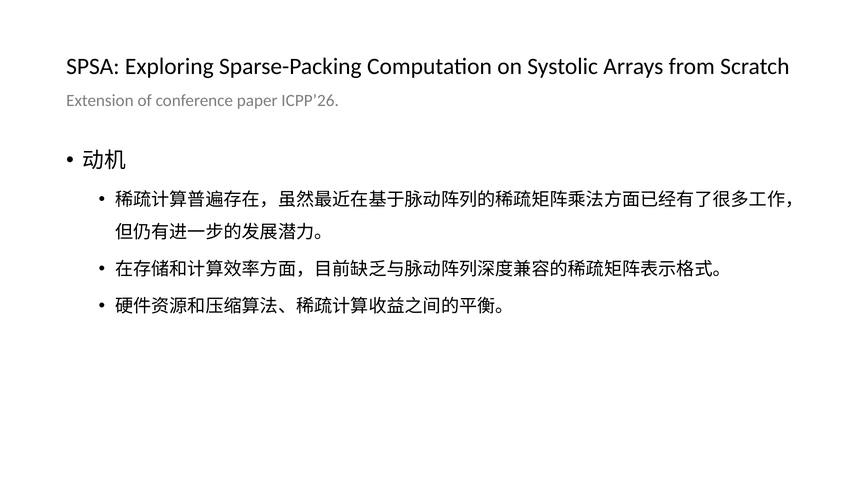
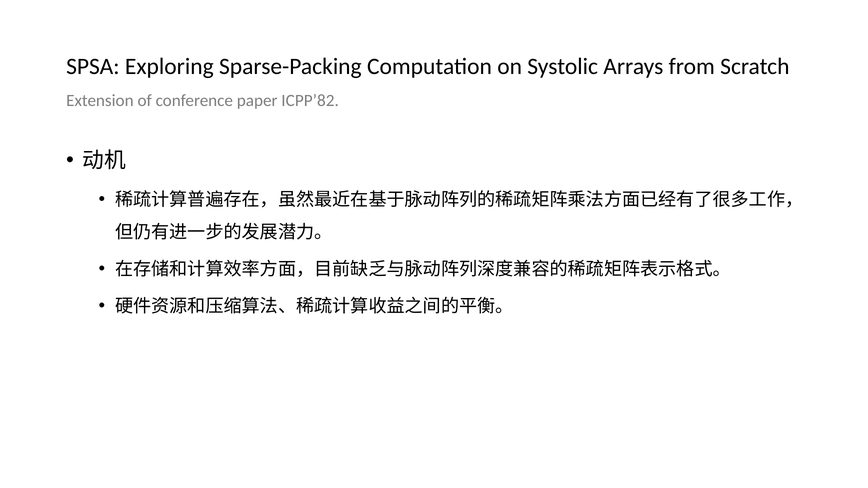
ICPP’26: ICPP’26 -> ICPP’82 (310, 101)
